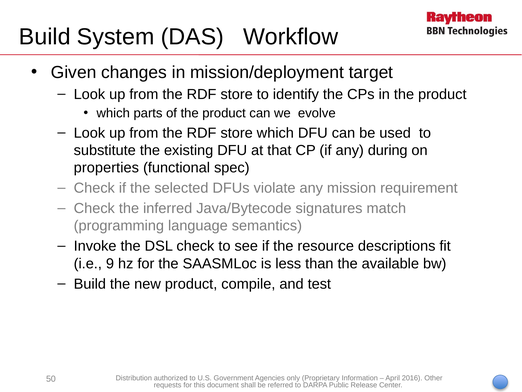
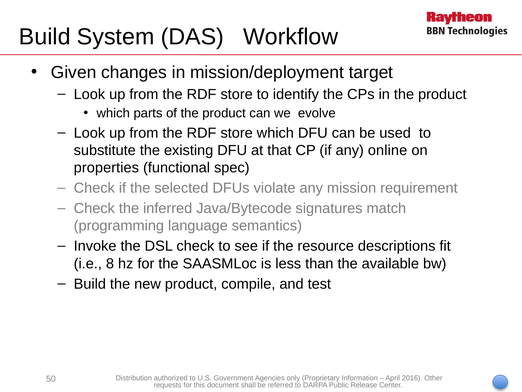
during: during -> online (388, 150)
9: 9 -> 8 (110, 263)
